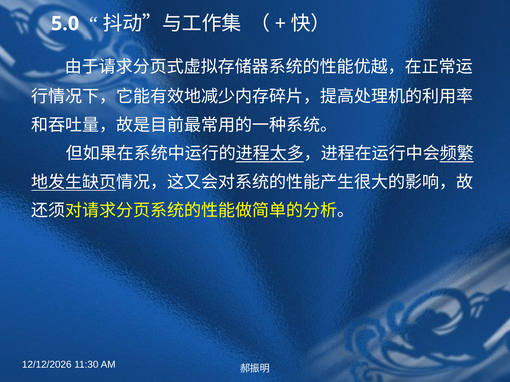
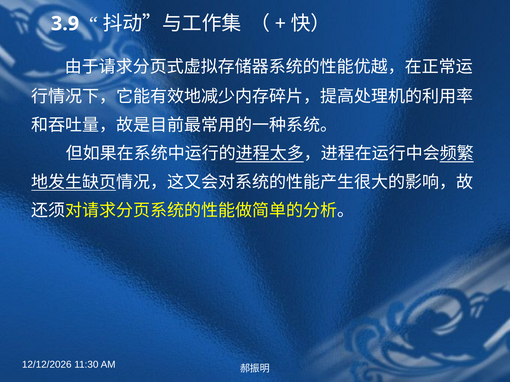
5.0: 5.0 -> 3.9 (65, 24)
